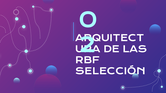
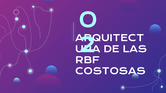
SELECCIÓN: SELECCIÓN -> COSTOSAS (110, 72)
